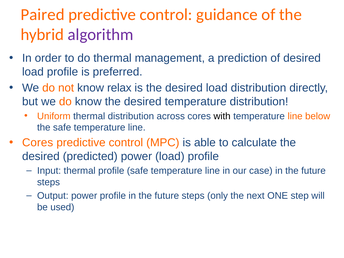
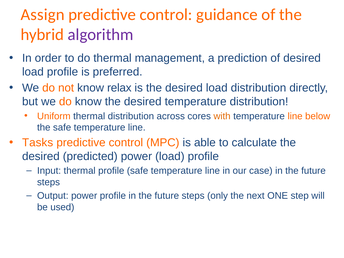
Paired: Paired -> Assign (43, 15)
with colour: black -> orange (222, 116)
Cores: Cores -> Tasks (38, 143)
